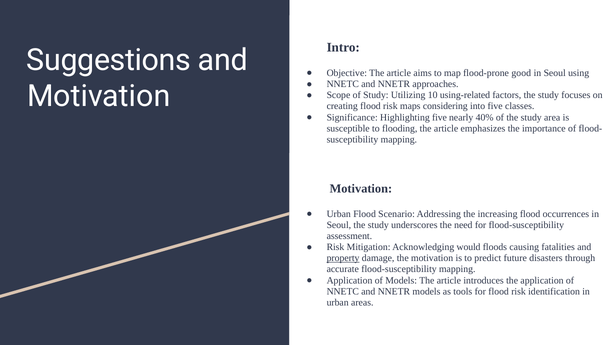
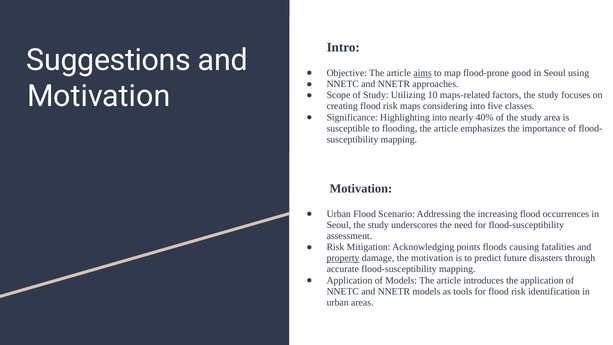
aims underline: none -> present (423, 73)
using-related: using-related -> maps-related (465, 95)
Highlighting five: five -> into (439, 117)
would: would -> points (468, 247)
